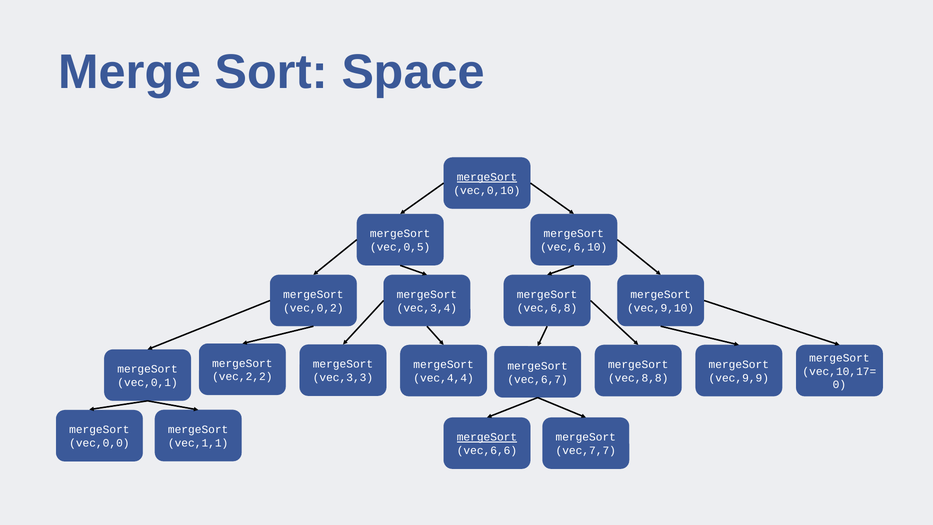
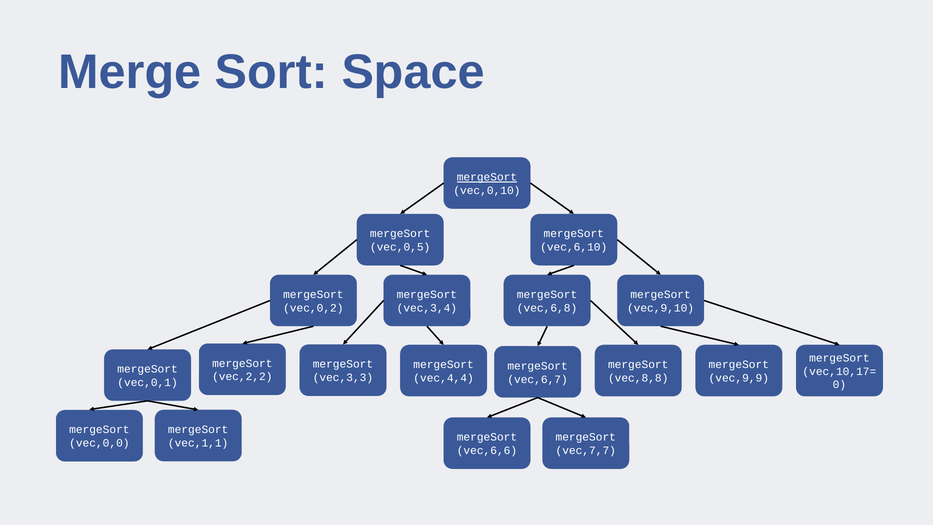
mergeSort underline: present -> none (487, 437)
